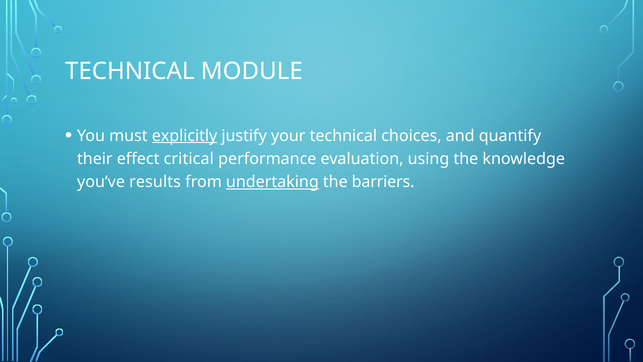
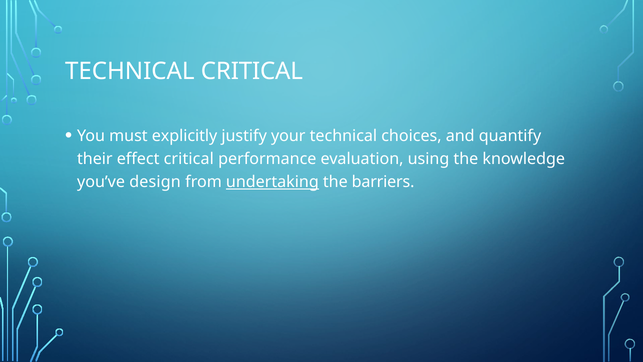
TECHNICAL MODULE: MODULE -> CRITICAL (252, 71)
explicitly underline: present -> none (185, 136)
results: results -> design (155, 182)
